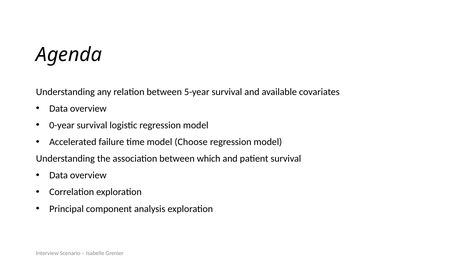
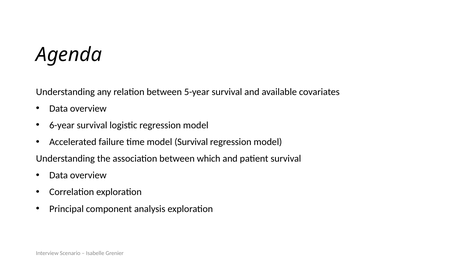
0-year: 0-year -> 6-year (62, 126)
model Choose: Choose -> Survival (191, 142)
